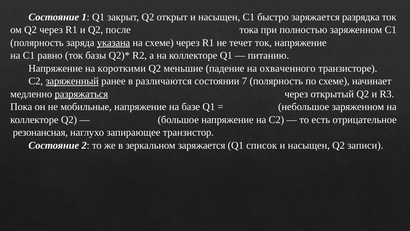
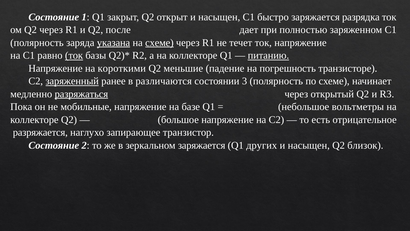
тока: тока -> дает (249, 30)
схеме underline: none -> present (159, 43)
ток underline: none -> present (74, 55)
питанию underline: none -> present (268, 55)
охваченного: охваченного -> погрешность (288, 68)
7: 7 -> 3 (244, 81)
небольшое заряженном: заряженном -> вольтметры (358, 107)
резонансная: резонансная -> разряжается (40, 132)
список: список -> других (262, 145)
записи: записи -> близок (365, 145)
